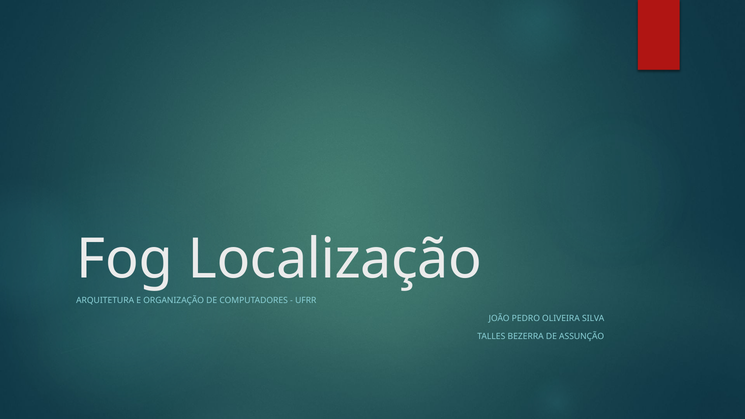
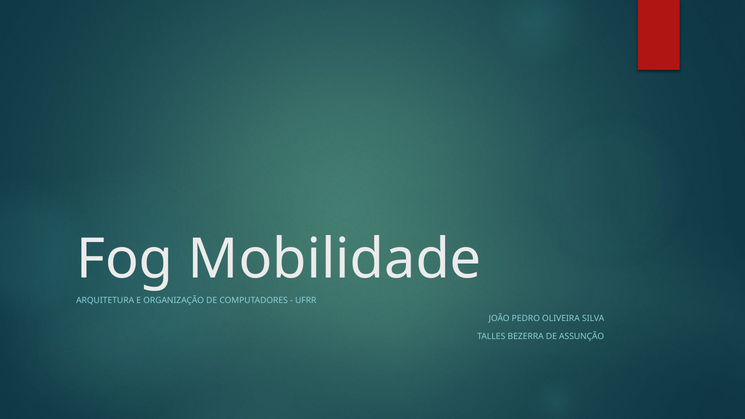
Localização: Localização -> Mobilidade (335, 260)
